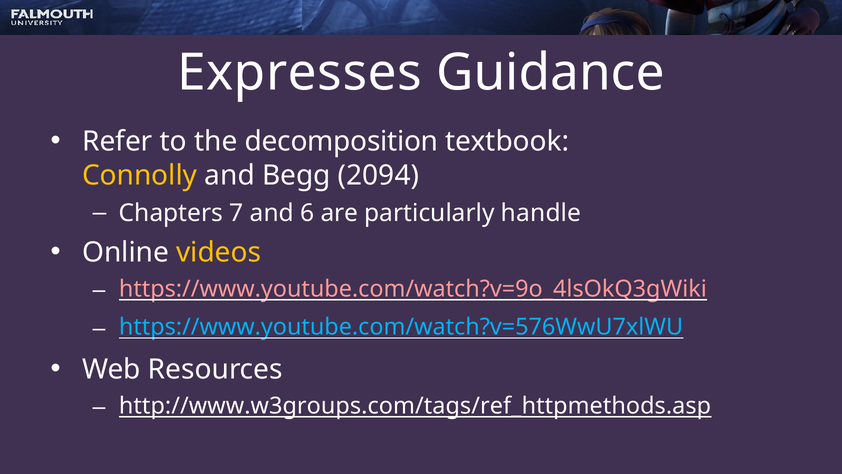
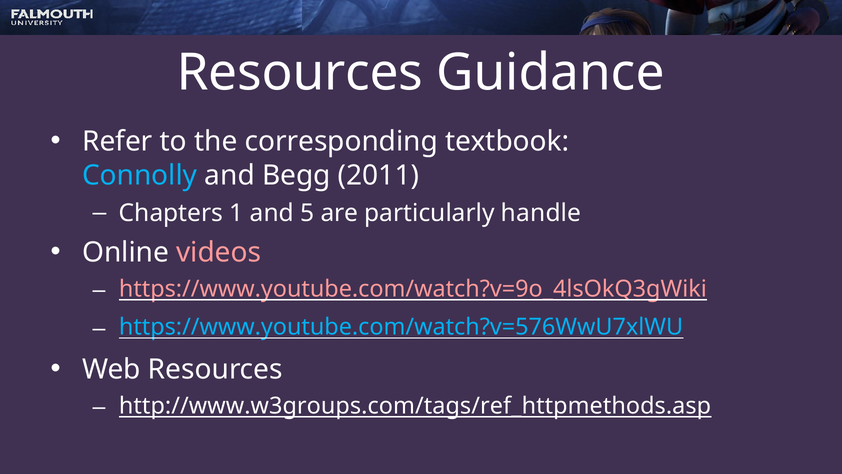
Expresses: Expresses -> Resources (300, 73)
decomposition: decomposition -> corresponding (341, 141)
Connolly colour: yellow -> light blue (140, 175)
2094: 2094 -> 2011 (378, 175)
7: 7 -> 1 (237, 213)
6: 6 -> 5 (307, 213)
videos colour: yellow -> pink (219, 252)
